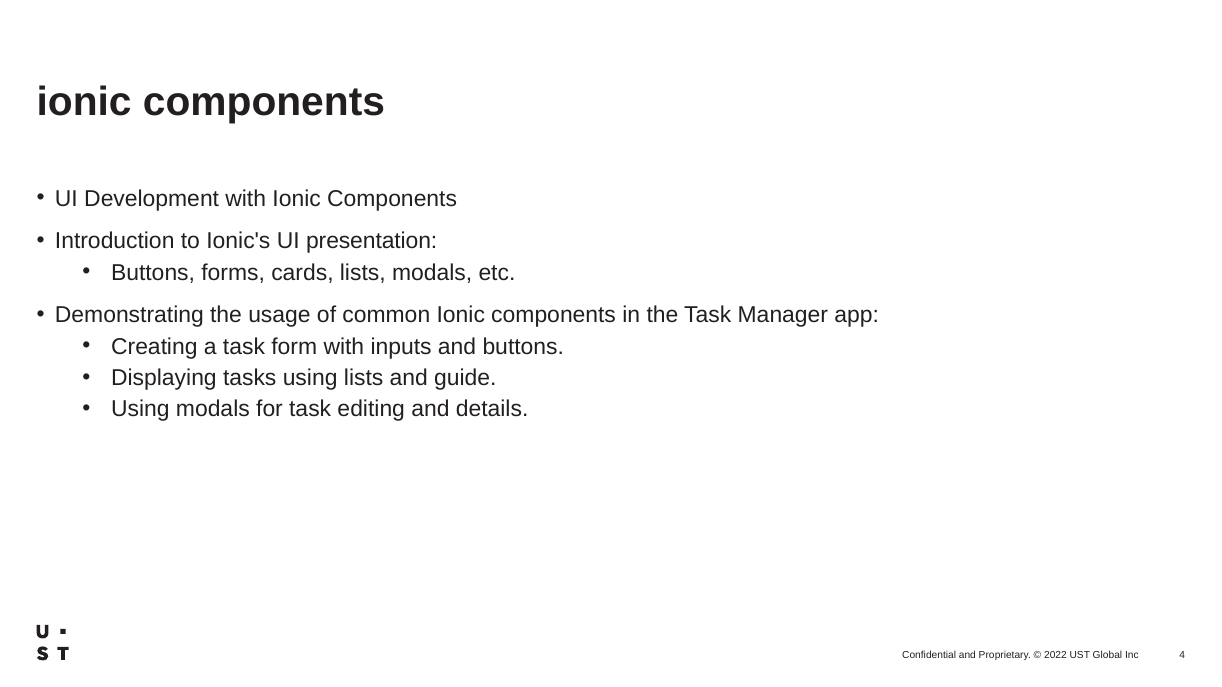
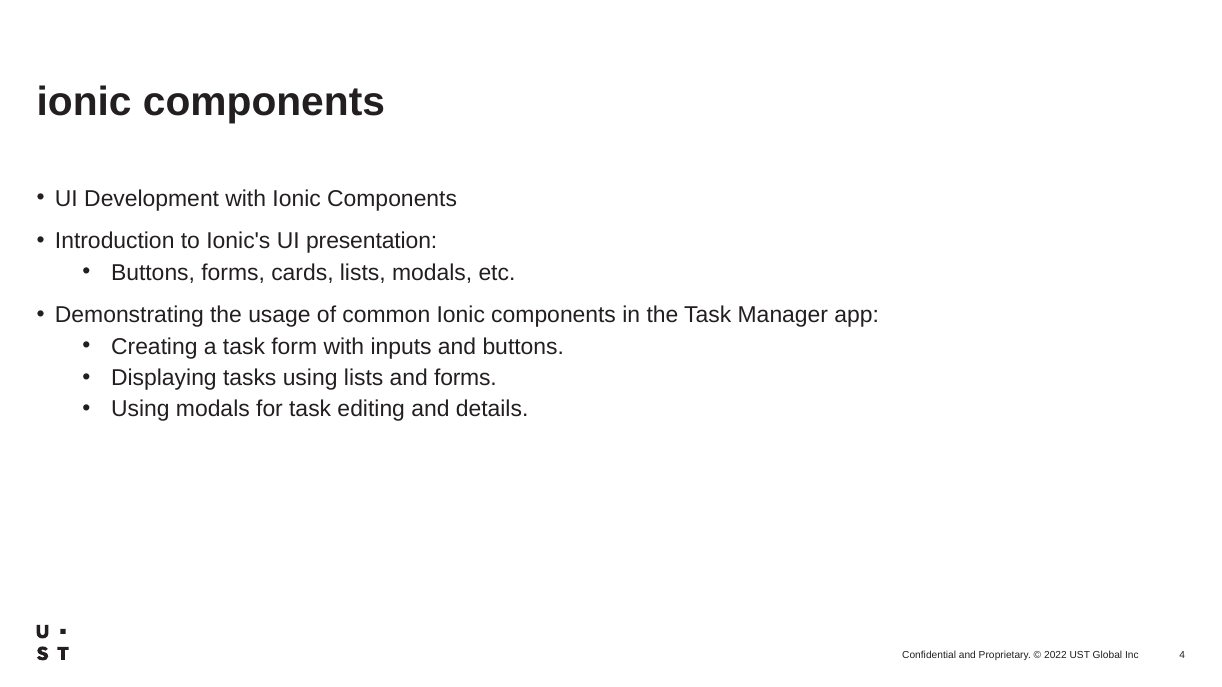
and guide: guide -> forms (465, 378)
